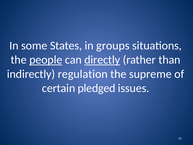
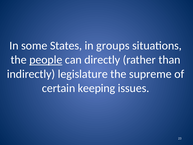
directly underline: present -> none (102, 60)
regulation: regulation -> legislature (83, 74)
pledged: pledged -> keeping (96, 88)
